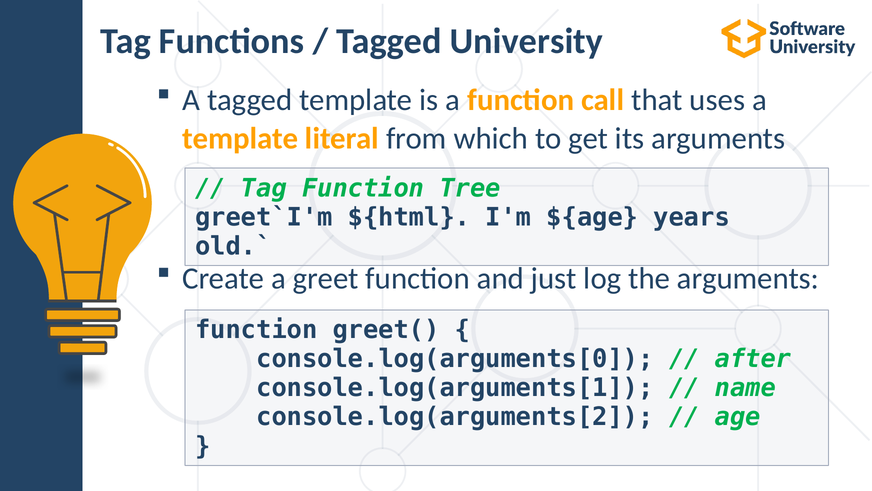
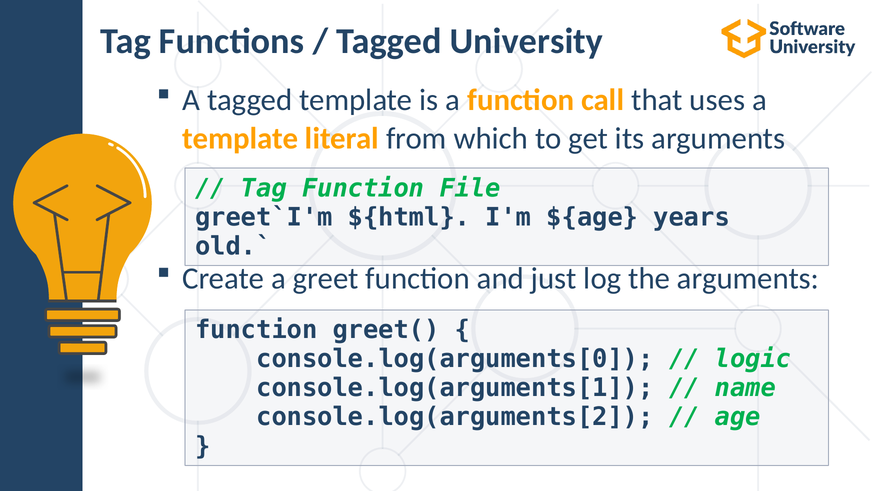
Tree: Tree -> File (470, 188)
after: after -> logic (753, 359)
